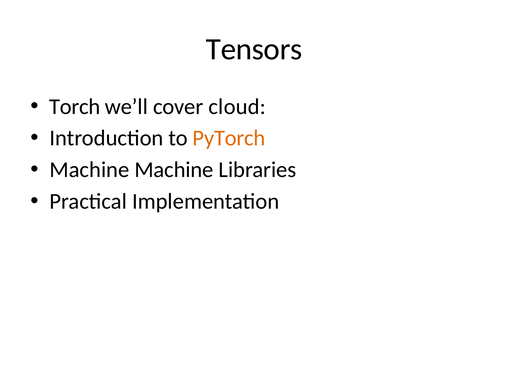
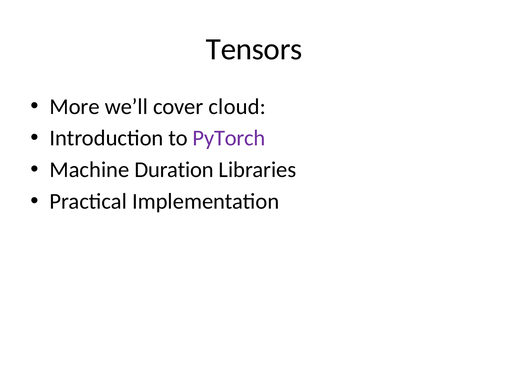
Torch: Torch -> More (75, 107)
PyTorch colour: orange -> purple (229, 138)
Machine Machine: Machine -> Duration (174, 170)
